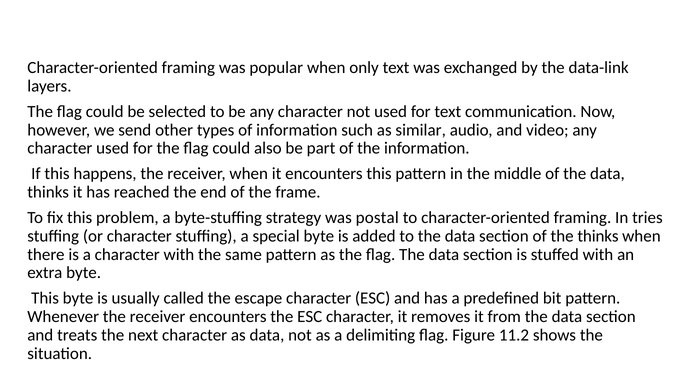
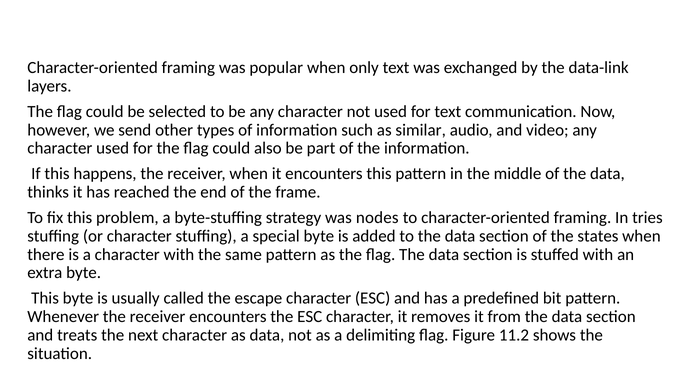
postal: postal -> nodes (377, 217)
the thinks: thinks -> states (598, 236)
